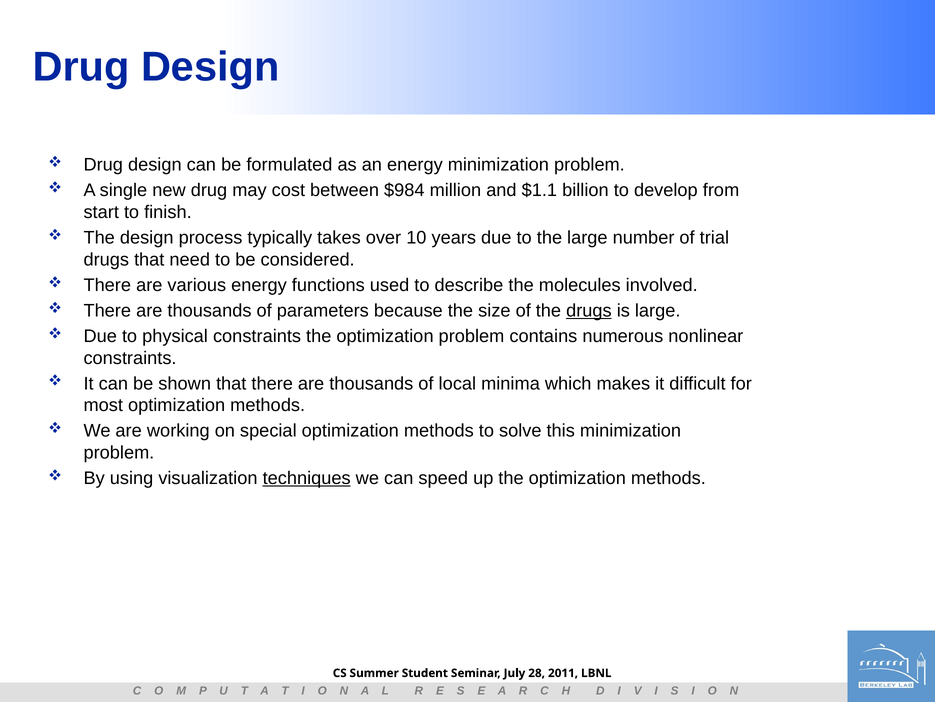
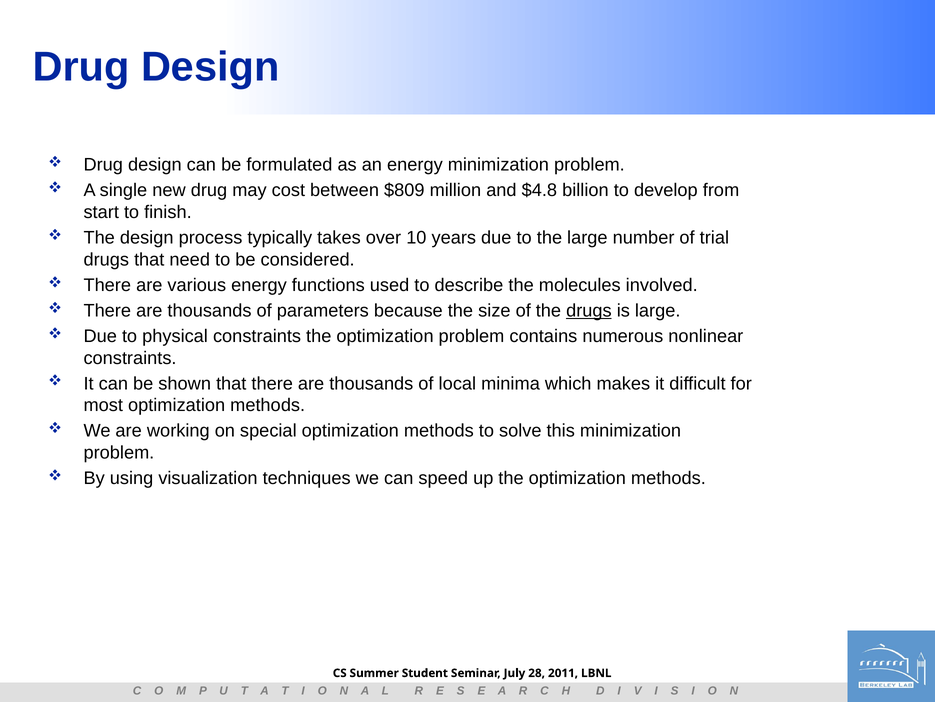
$984: $984 -> $809 (404, 190)
$1.1: $1.1 -> $4.8 (539, 190)
techniques underline: present -> none (307, 478)
